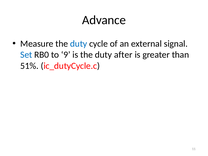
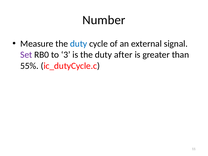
Advance: Advance -> Number (104, 20)
Set colour: blue -> purple (26, 55)
9: 9 -> 3 (66, 55)
51%: 51% -> 55% (29, 66)
